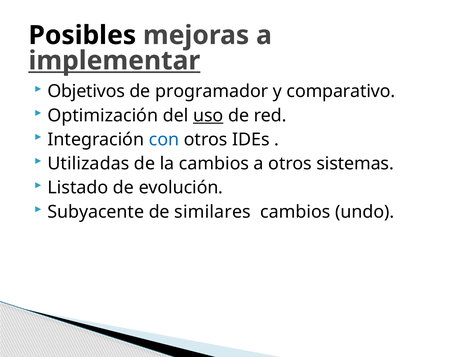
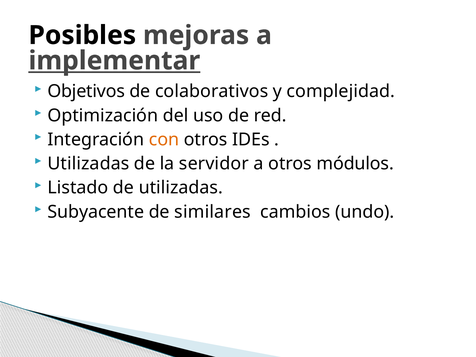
programador: programador -> colaborativos (212, 91)
comparativo: comparativo -> complejidad (341, 91)
uso underline: present -> none (208, 116)
con colour: blue -> orange (164, 140)
la cambios: cambios -> servidor (214, 164)
sistemas: sistemas -> módulos (355, 164)
de evolución: evolución -> utilizadas (181, 188)
